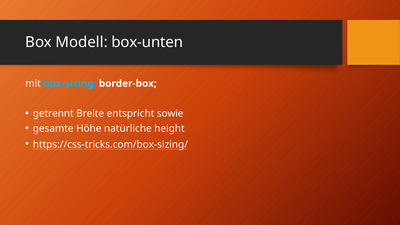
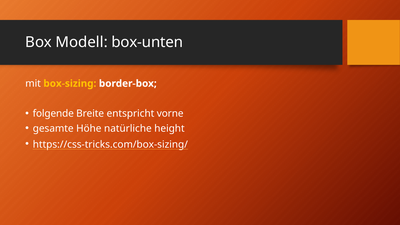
box-sizing colour: light blue -> yellow (70, 84)
getrennt: getrennt -> folgende (53, 113)
sowie: sowie -> vorne (170, 113)
